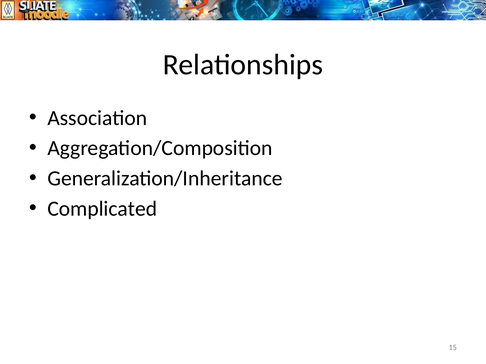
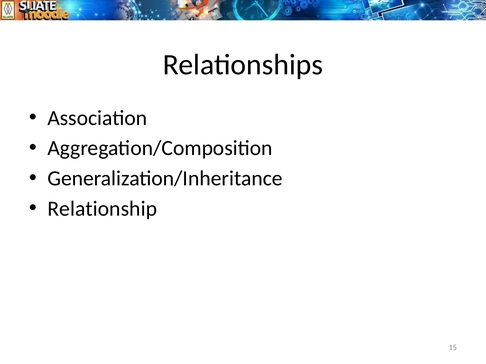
Complicated: Complicated -> Relationship (102, 209)
